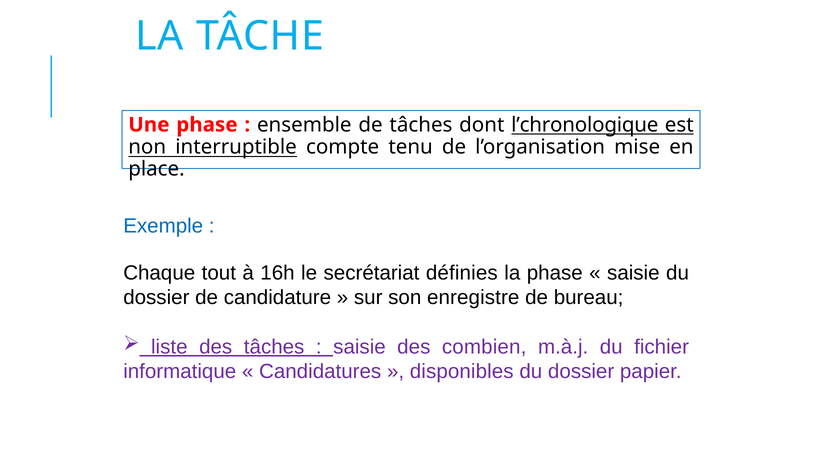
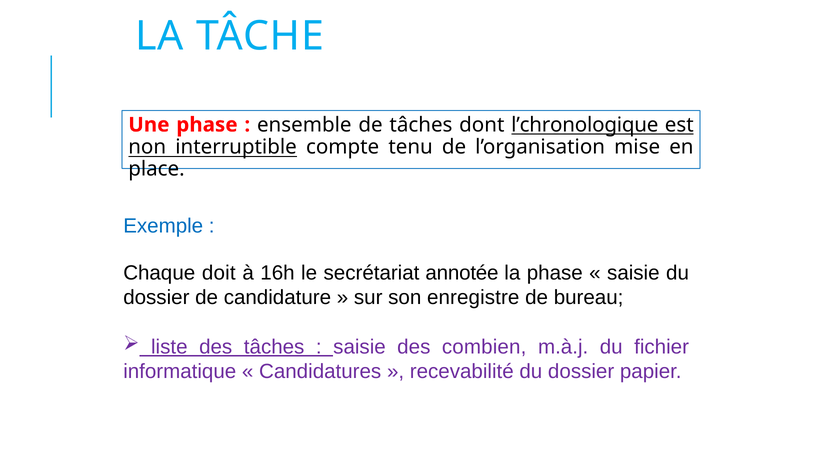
tout: tout -> doit (219, 273)
définies: définies -> annotée (462, 273)
disponibles: disponibles -> recevabilité (462, 372)
